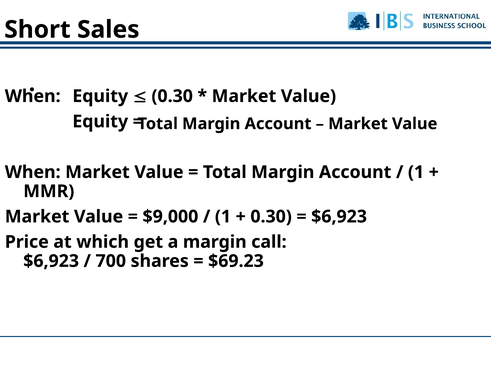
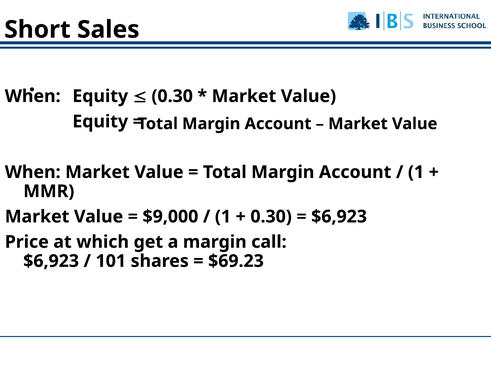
700: 700 -> 101 (111, 261)
